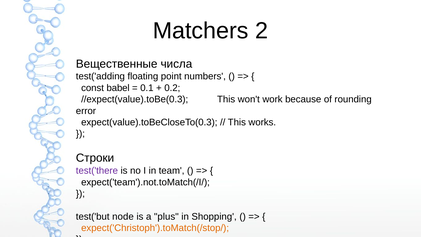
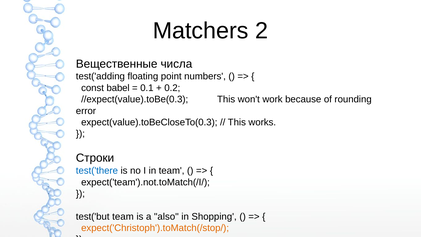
test('there colour: purple -> blue (97, 171)
test('but node: node -> team (123, 216)
plus: plus -> also (166, 216)
